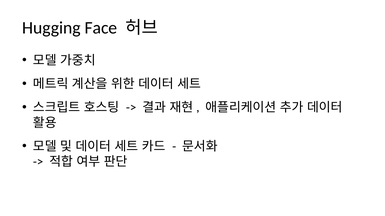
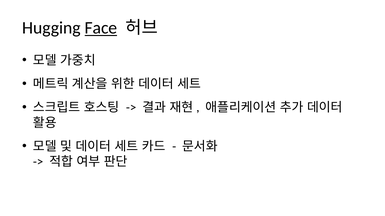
Face underline: none -> present (101, 28)
